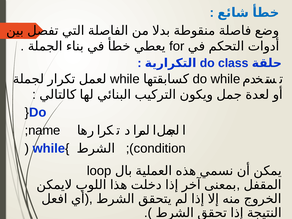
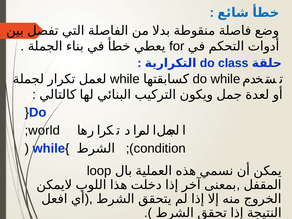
name: name -> world (44, 130)
